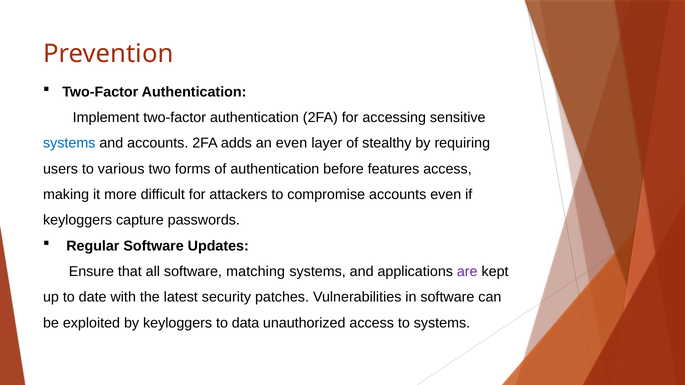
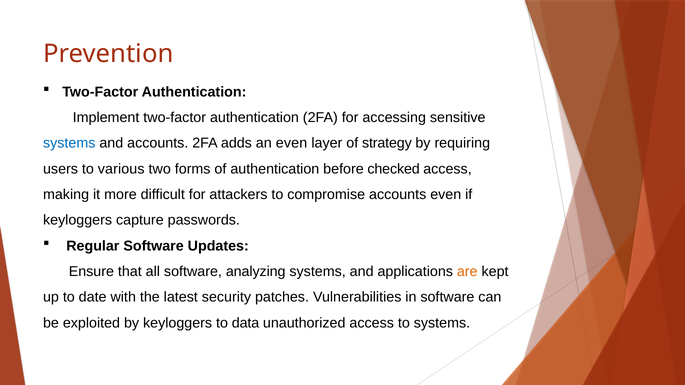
stealthy: stealthy -> strategy (387, 143)
features: features -> checked (394, 169)
matching: matching -> analyzing (256, 272)
are colour: purple -> orange (467, 272)
